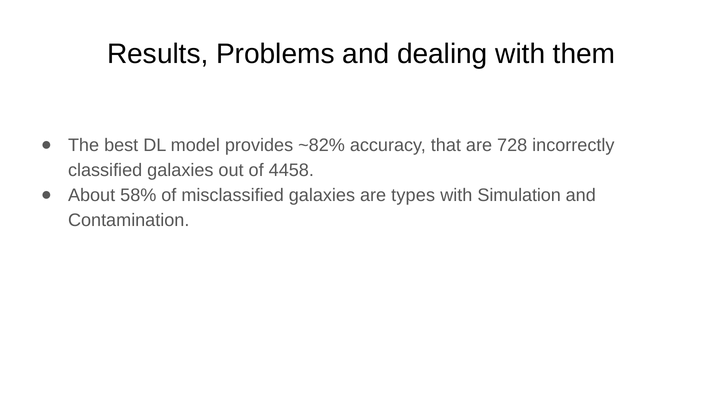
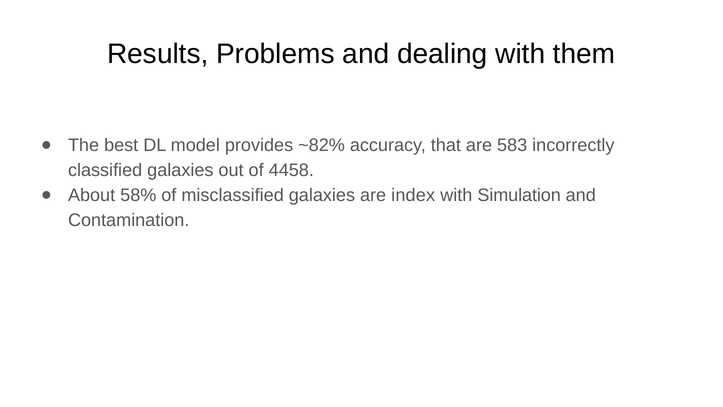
728: 728 -> 583 (512, 145)
types: types -> index (413, 195)
